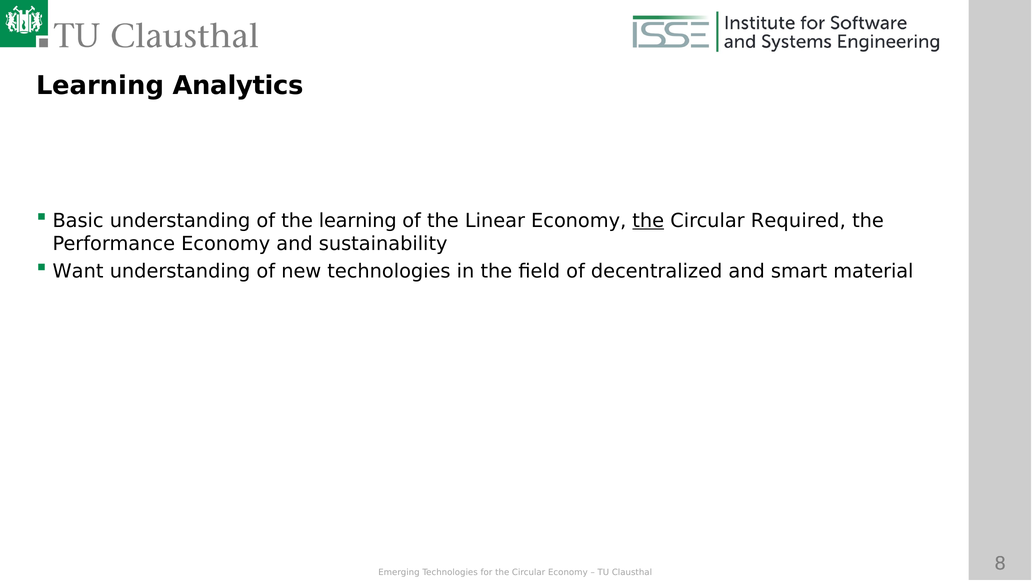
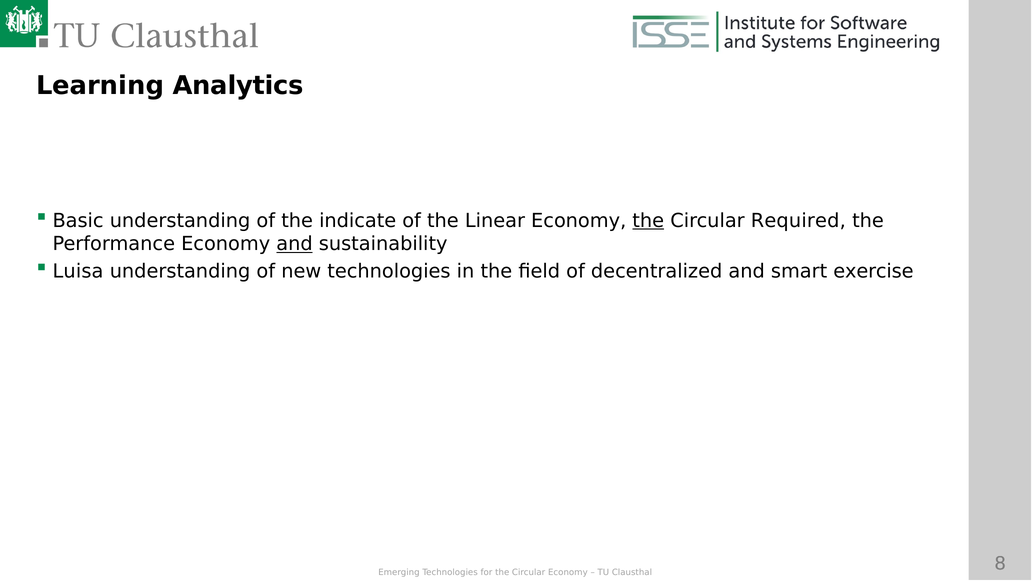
the learning: learning -> indicate (358, 221)
and underline: none -> present (294, 244)
Want: Want -> Luisa (78, 271)
material: material -> exercise (873, 271)
